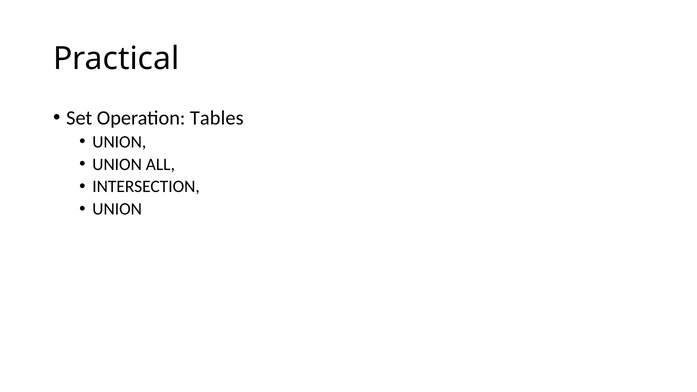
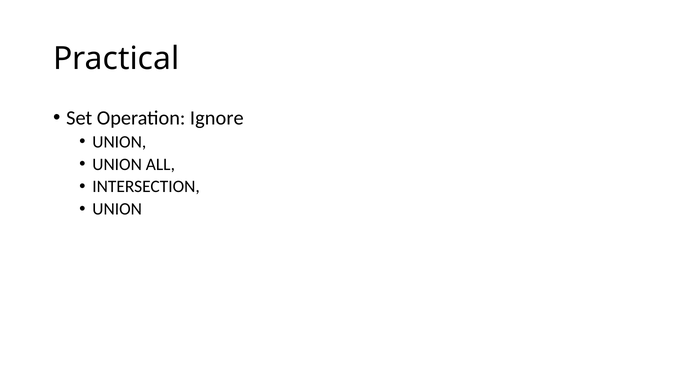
Tables: Tables -> Ignore (217, 118)
